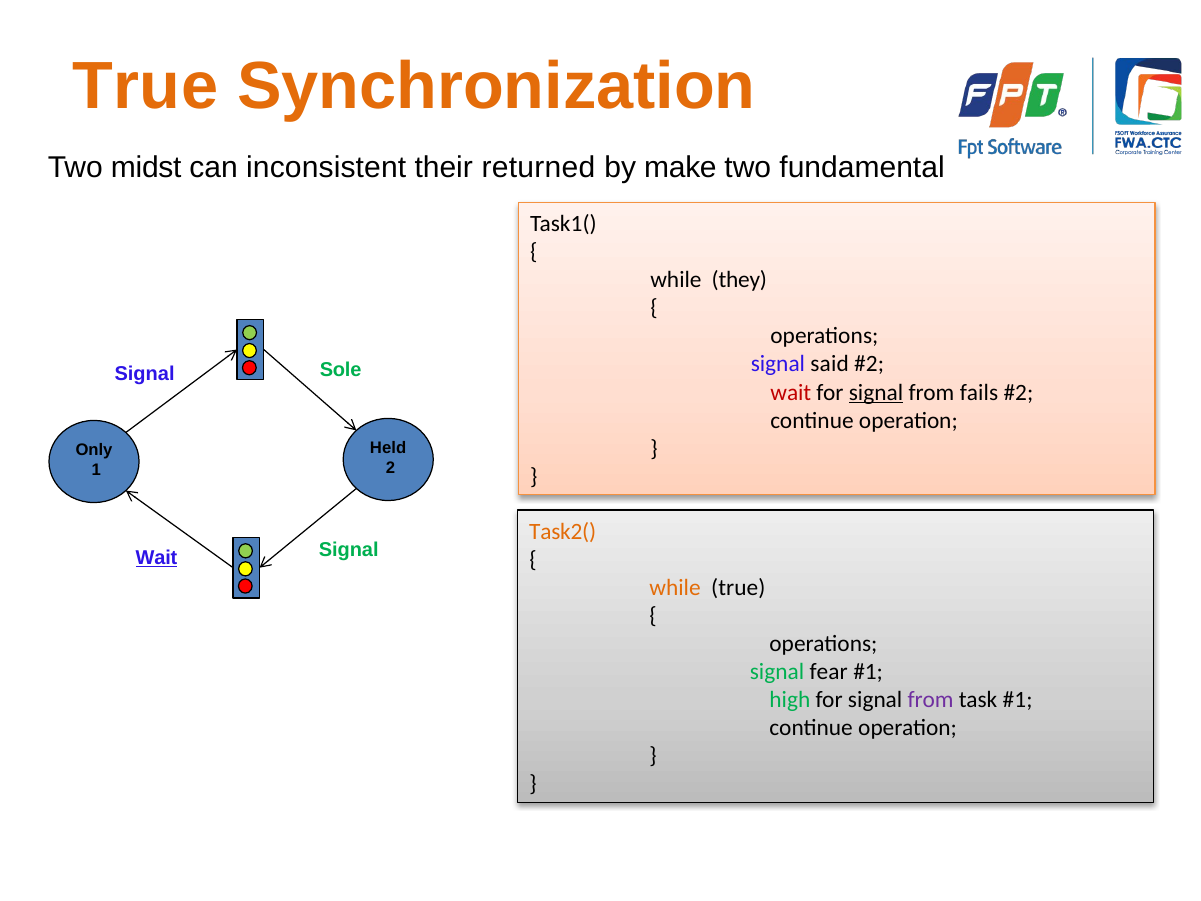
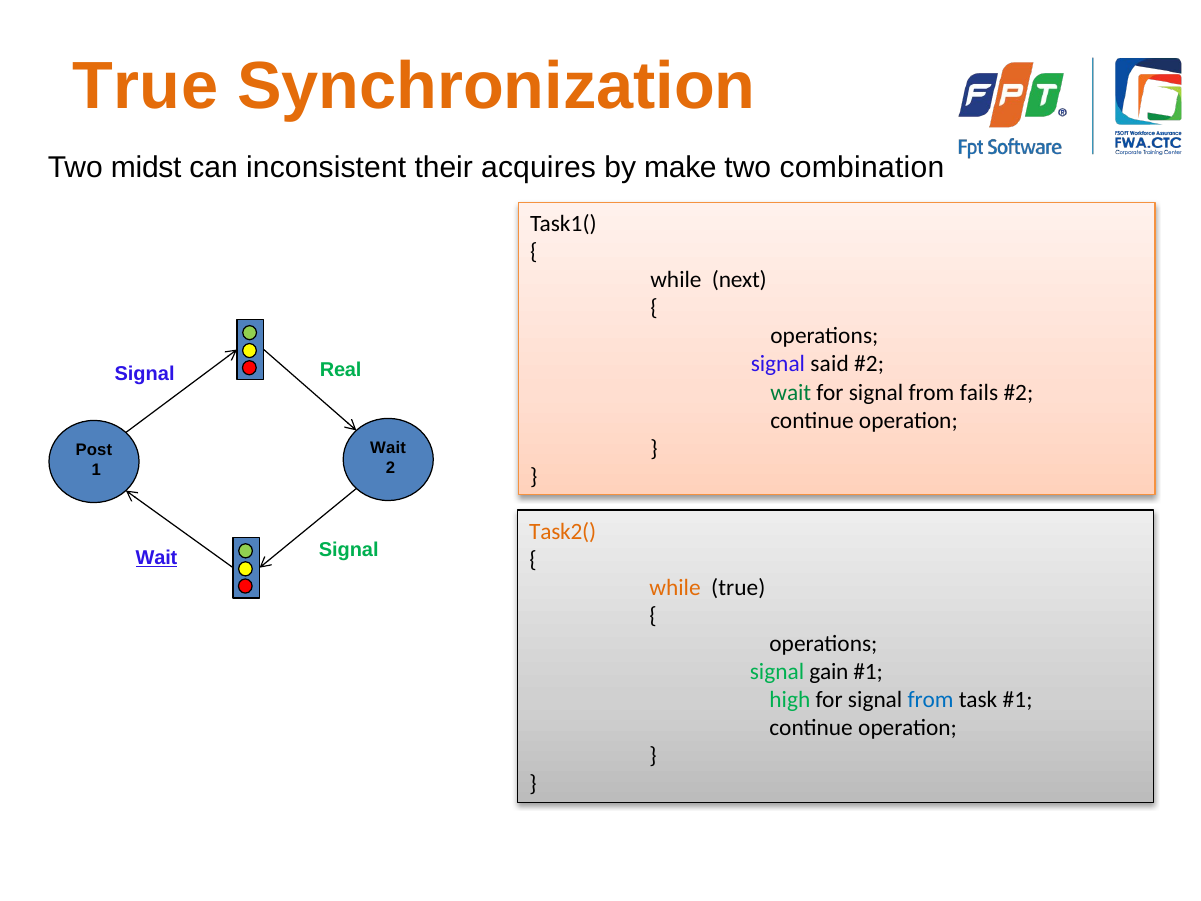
returned: returned -> acquires (539, 168)
fundamental: fundamental -> combination (862, 168)
they: they -> next (739, 280)
Sole: Sole -> Real (341, 370)
wait colour: red -> green (791, 392)
signal underline: present -> none (876, 392)
Held: Held -> Wait (388, 447)
Only: Only -> Post (94, 449)
fear: fear -> gain (829, 672)
from colour: purple -> blue (931, 700)
